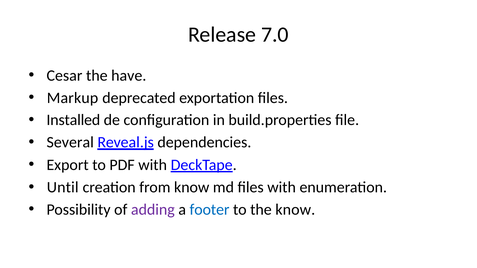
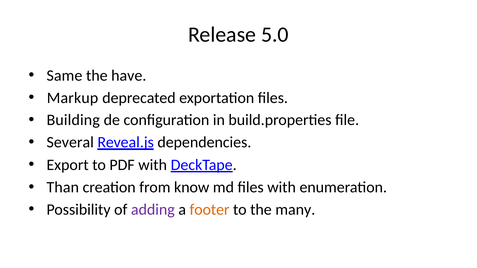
7.0: 7.0 -> 5.0 (275, 35)
Cesar: Cesar -> Same (64, 76)
Installed: Installed -> Building (73, 120)
Until: Until -> Than (63, 188)
footer colour: blue -> orange (210, 210)
the know: know -> many (295, 210)
